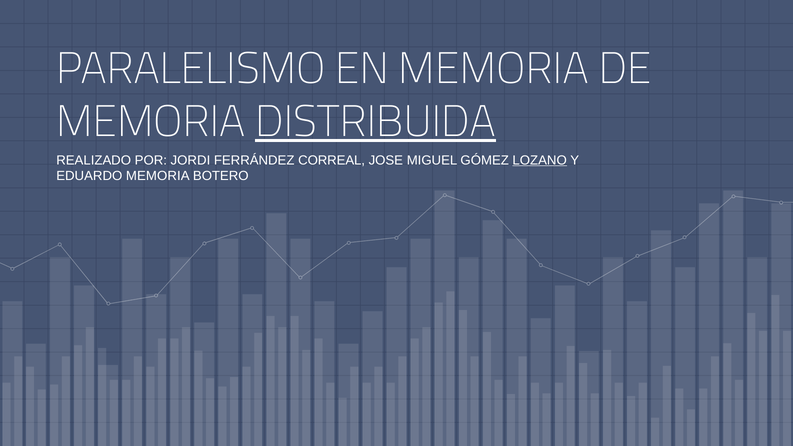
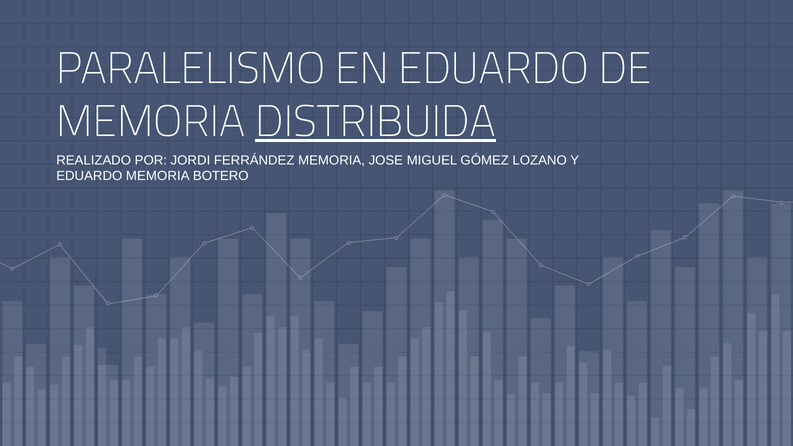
EN MEMORIA: MEMORIA -> EDUARDO (494, 69)
FERRÁNDEZ CORREAL: CORREAL -> MEMORIA (332, 160)
LOZANO underline: present -> none (540, 160)
